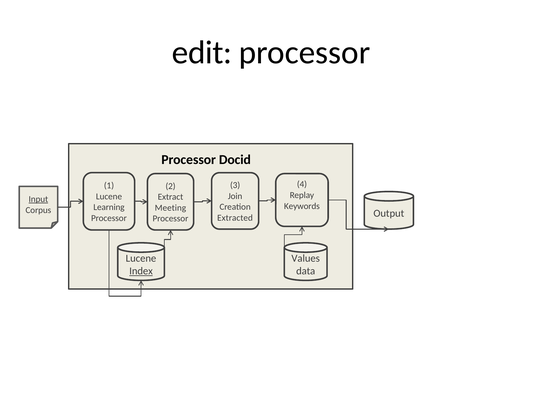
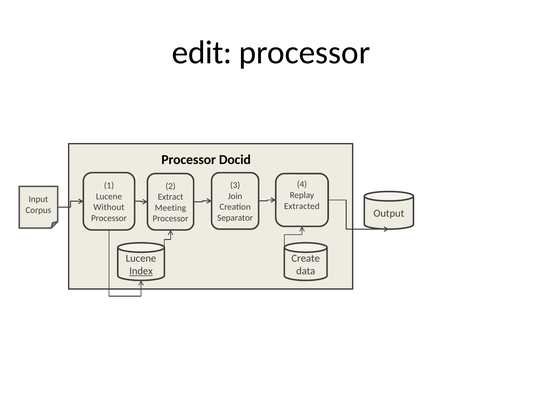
Input underline: present -> none (38, 199)
Keywords: Keywords -> Extracted (302, 206)
Learning: Learning -> Without (109, 207)
Extracted: Extracted -> Separator (235, 218)
Values: Values -> Create (306, 259)
